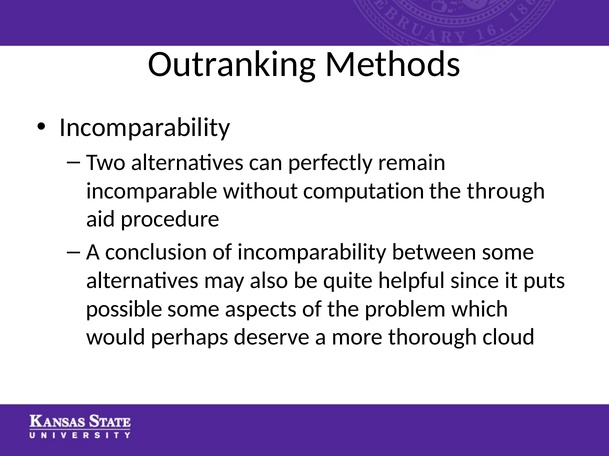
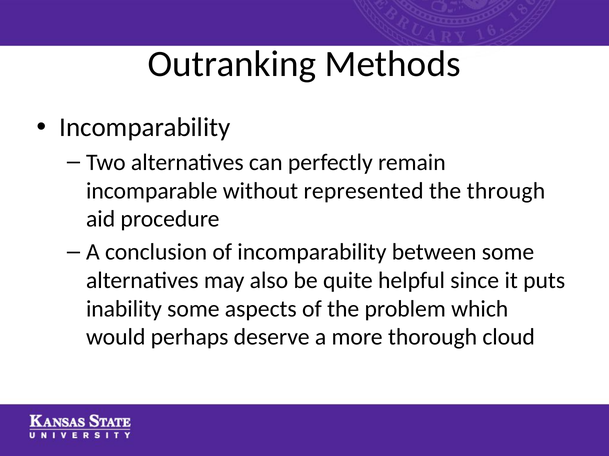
computation: computation -> represented (364, 191)
possible: possible -> inability (124, 309)
